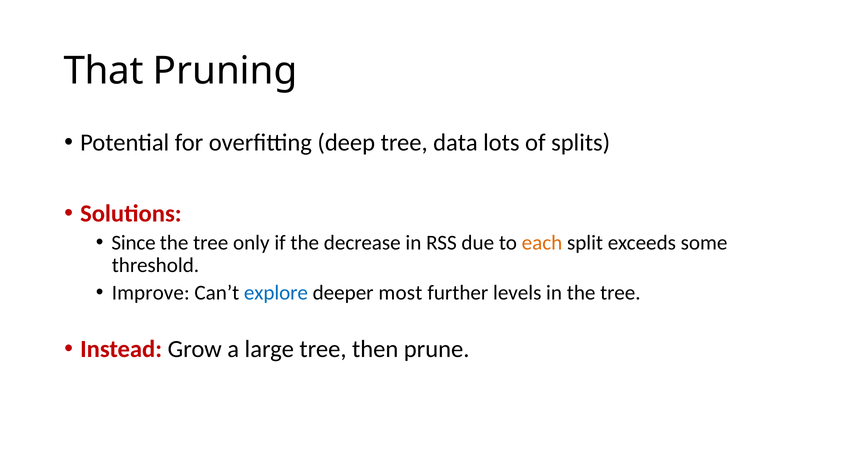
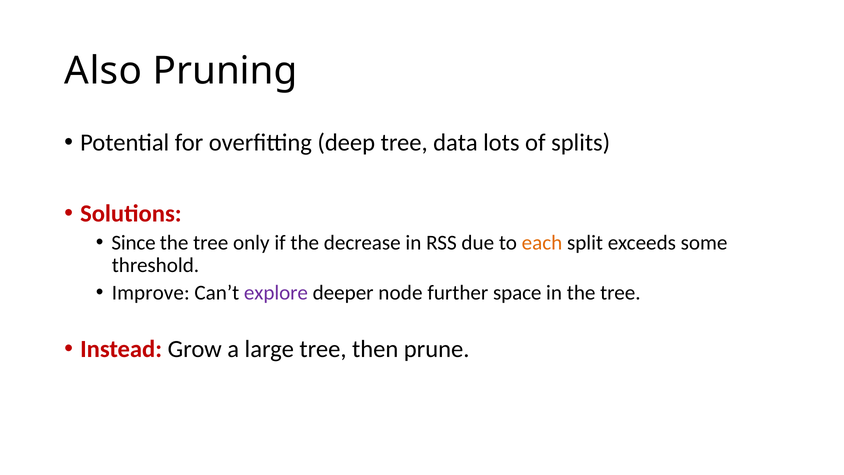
That: That -> Also (103, 71)
explore colour: blue -> purple (276, 293)
most: most -> node (400, 293)
levels: levels -> space (517, 293)
